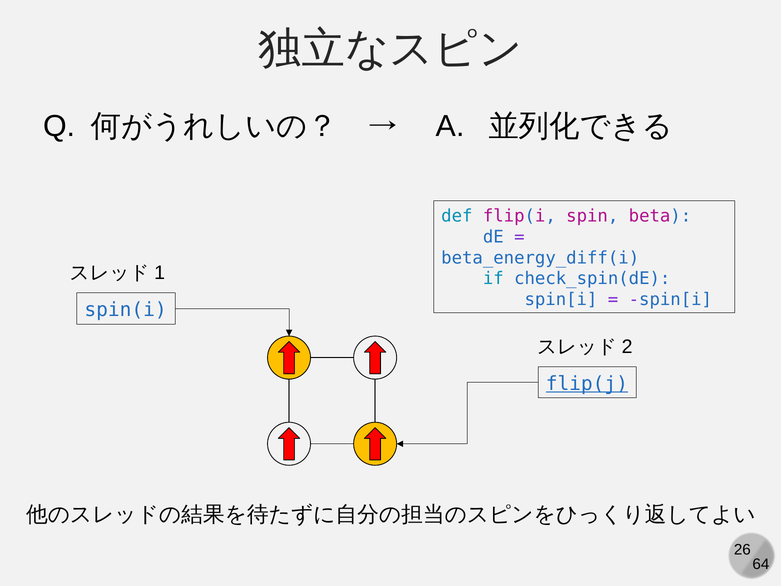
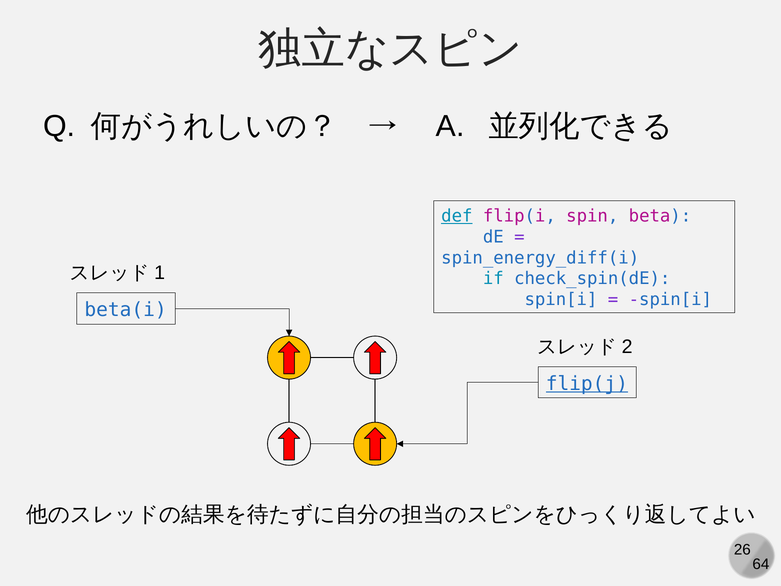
def underline: none -> present (457, 216)
beta_energy_diff(i: beta_energy_diff(i -> spin_energy_diff(i (540, 258)
spin(i: spin(i -> beta(i (126, 310)
